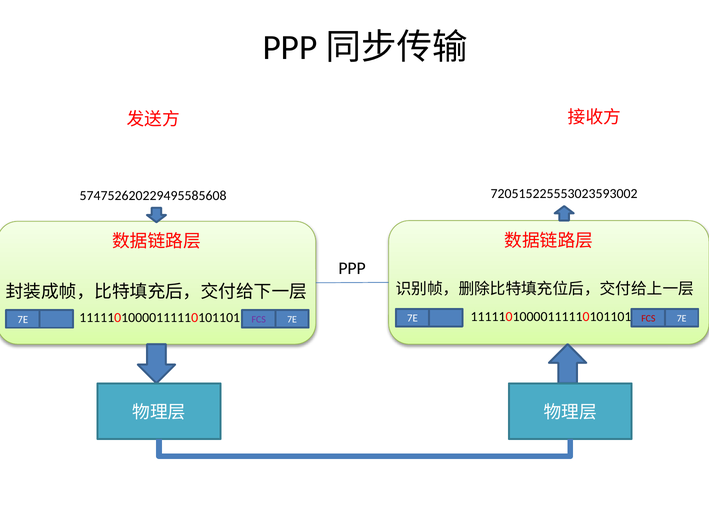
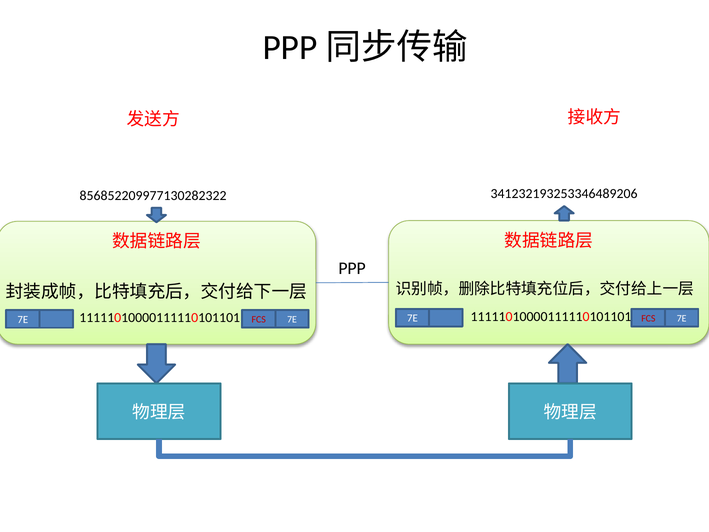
720515225553023593002: 720515225553023593002 -> 341232193253346489206 (564, 194)
574752620229495585608: 574752620229495585608 -> 856852209977130282322 (153, 196)
FCS colour: purple -> red (259, 319)
